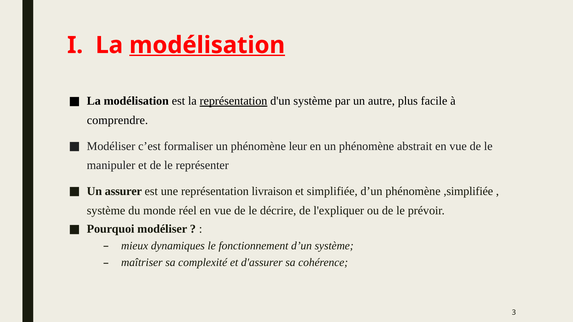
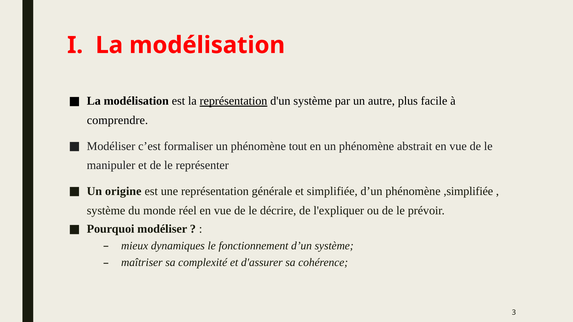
modélisation underline: present -> none (207, 45)
leur: leur -> tout (298, 146)
assurer: assurer -> origine (123, 191)
livraison: livraison -> générale (272, 191)
